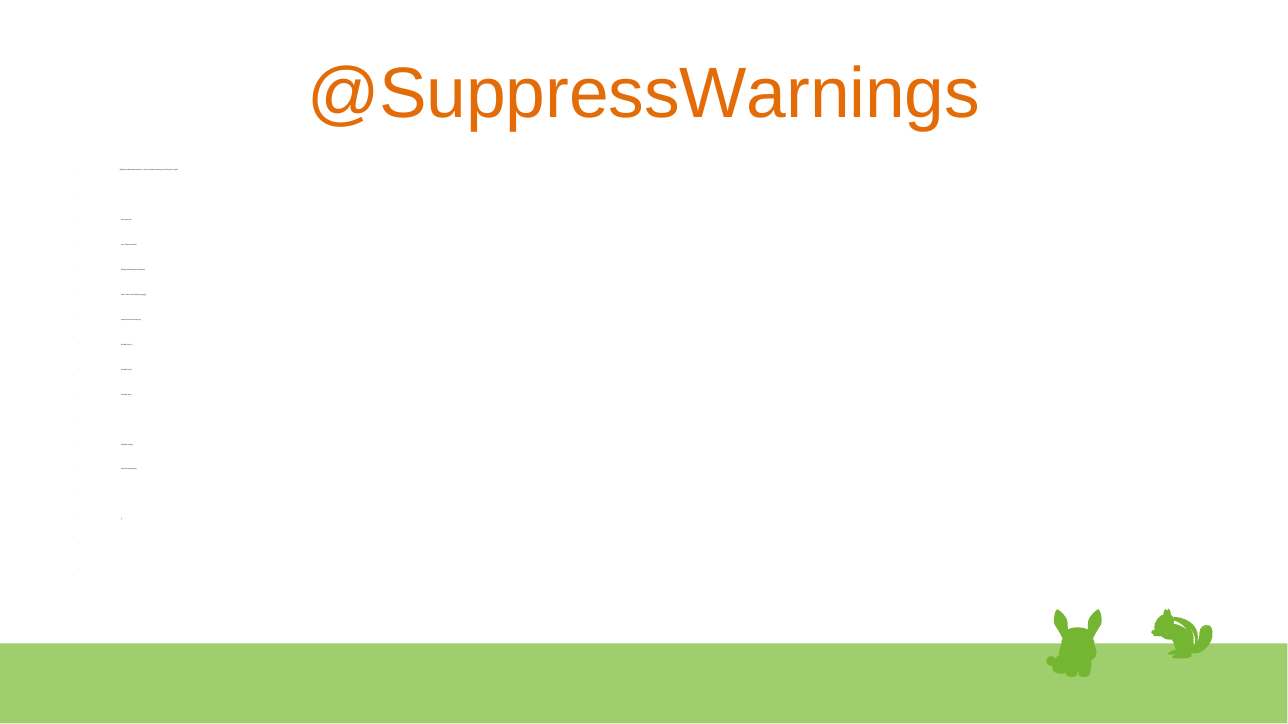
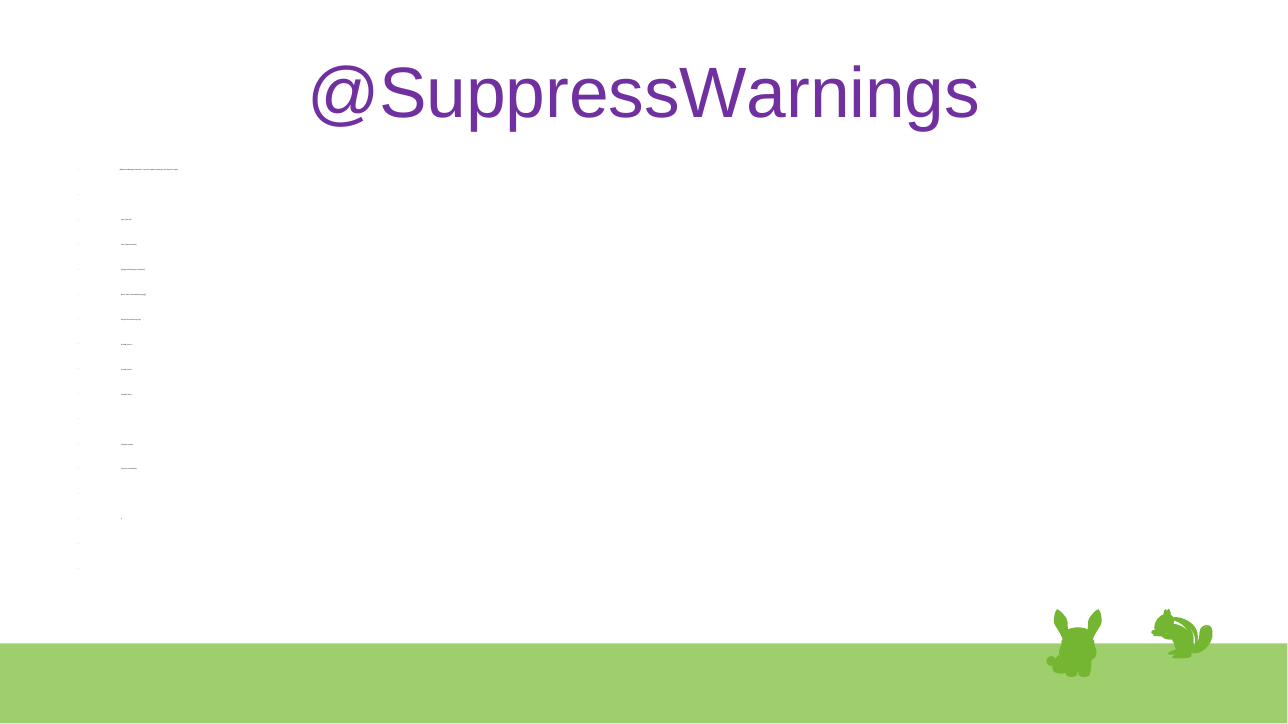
@SuppressWarnings colour: orange -> purple (644, 94)
